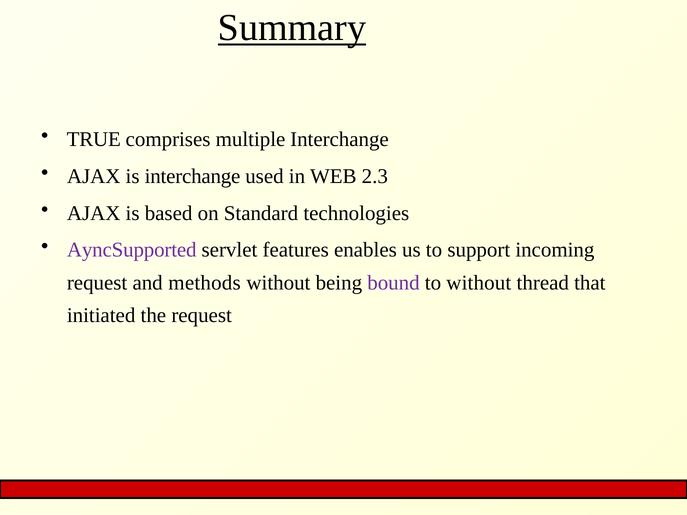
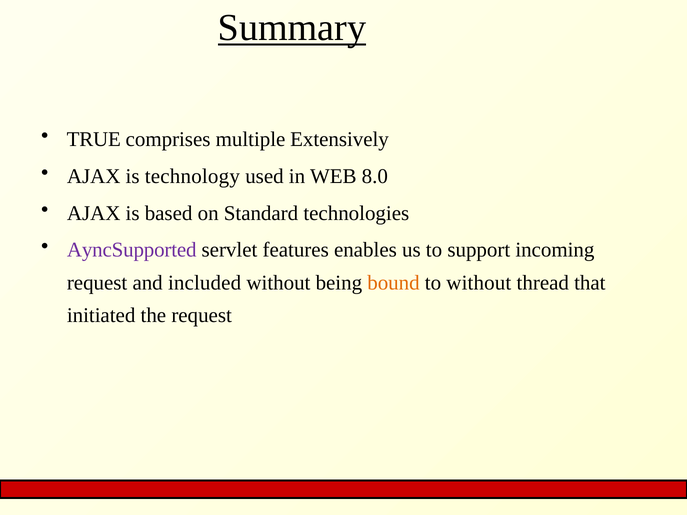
multiple Interchange: Interchange -> Extensively (340, 139)
is interchange: interchange -> technology (192, 176)
2.3: 2.3 -> 8.0 (375, 176)
methods: methods -> included (205, 283)
bound colour: purple -> orange (393, 283)
